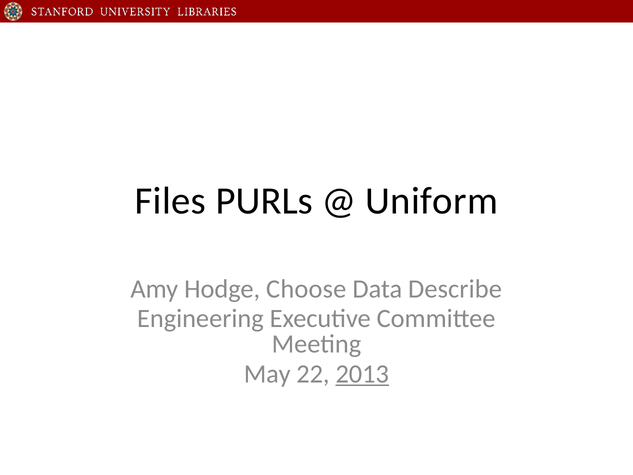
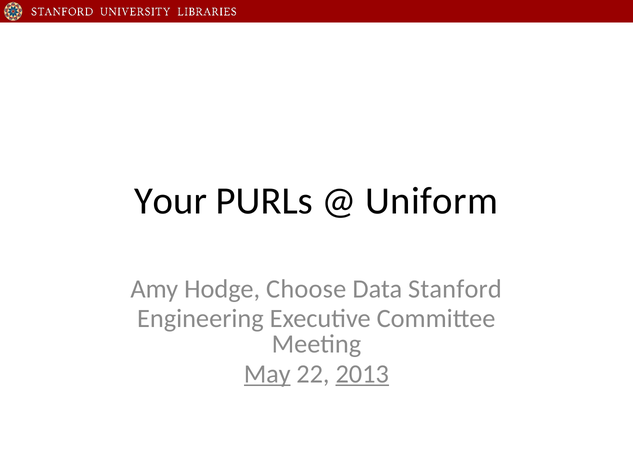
Files: Files -> Your (171, 201)
Describe: Describe -> Stanford (455, 289)
May underline: none -> present (267, 374)
